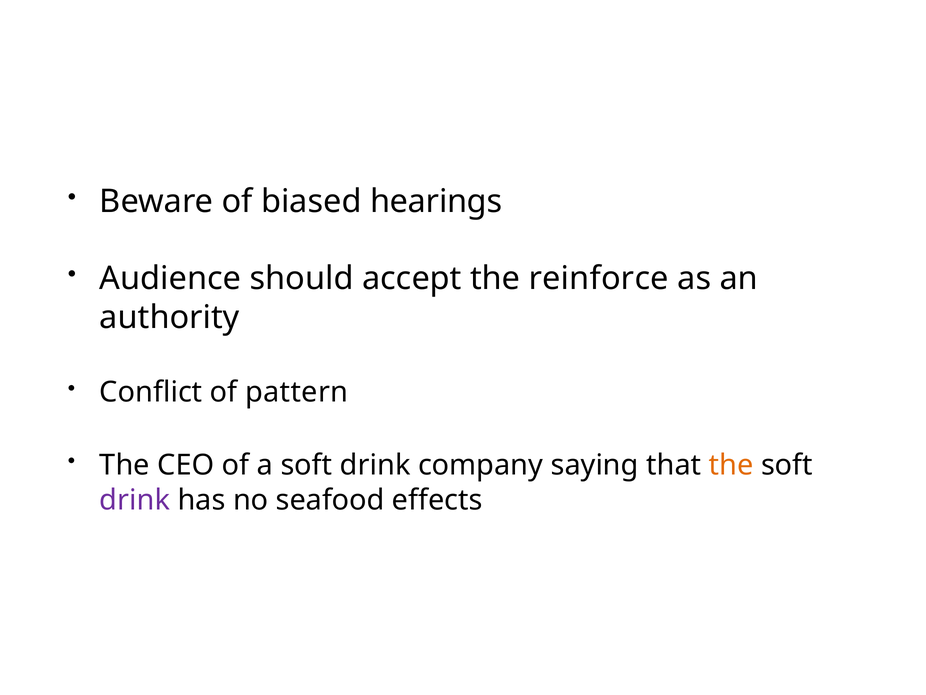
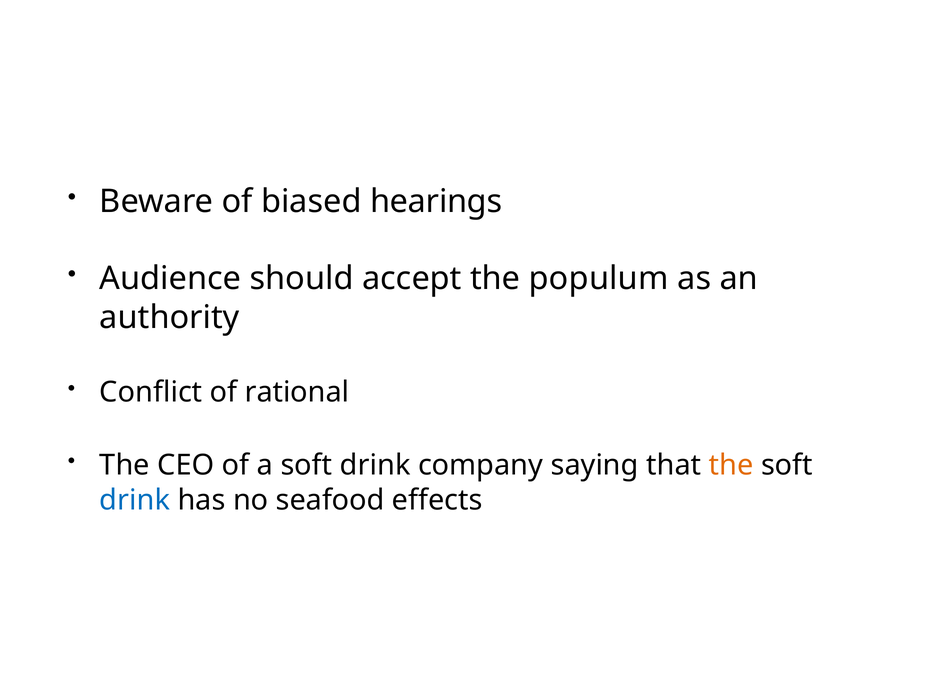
reinforce: reinforce -> populum (599, 278)
pattern: pattern -> rational (297, 392)
drink colour: purple -> blue (135, 500)
